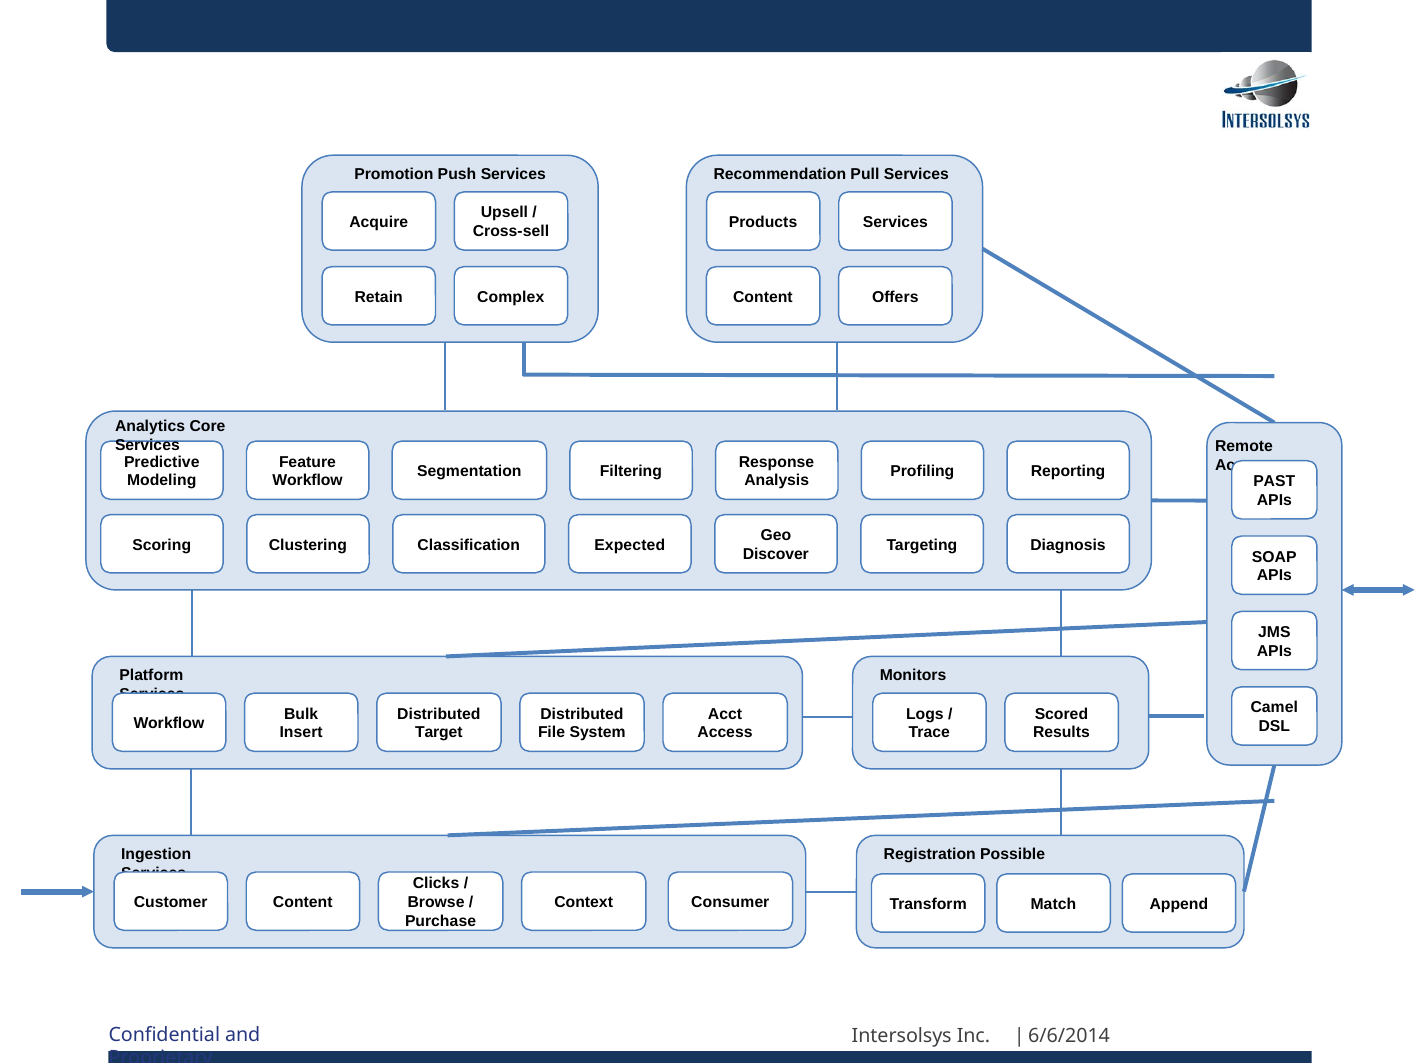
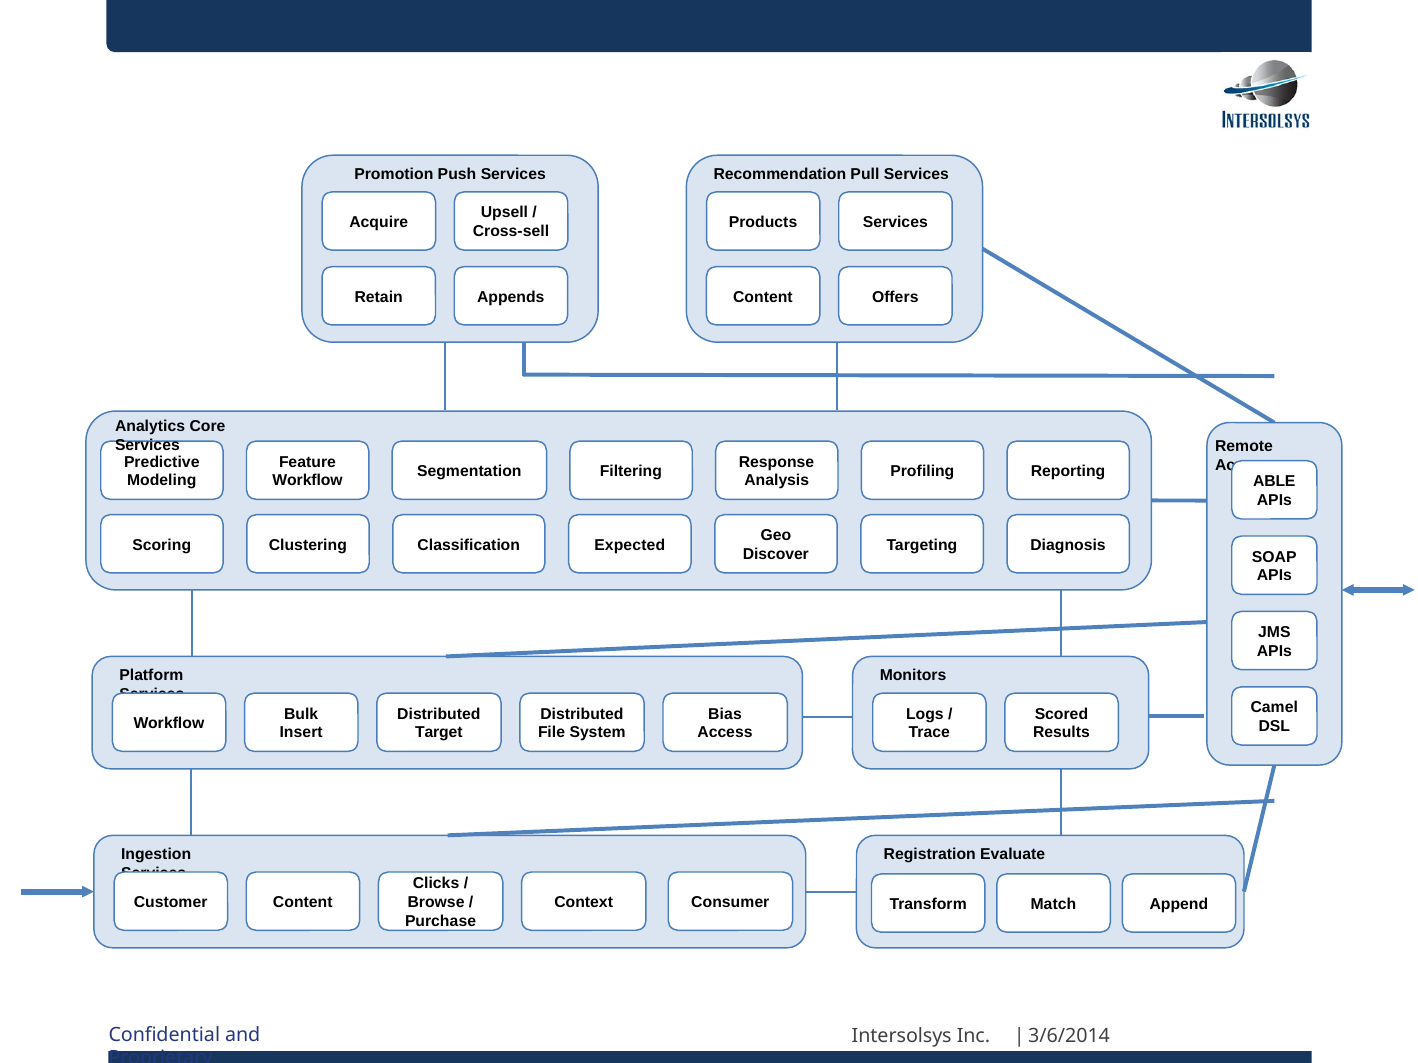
Complex: Complex -> Appends (511, 297)
PAST: PAST -> ABLE (1274, 482)
Acct: Acct -> Bias (725, 714)
Possible: Possible -> Evaluate (1013, 855)
6/6/2014: 6/6/2014 -> 3/6/2014 (1069, 1037)
